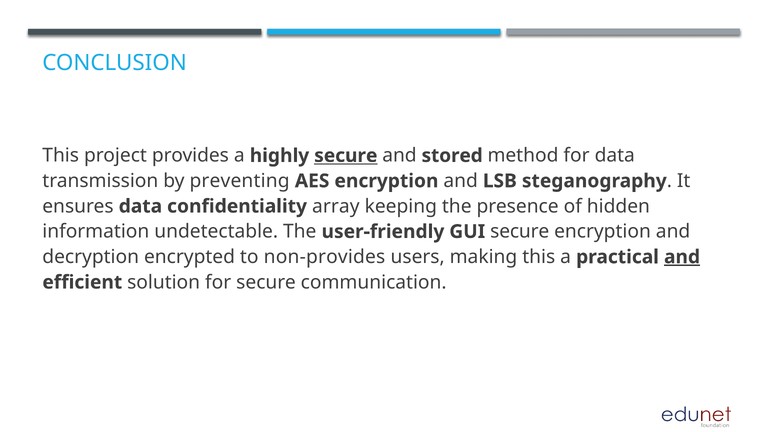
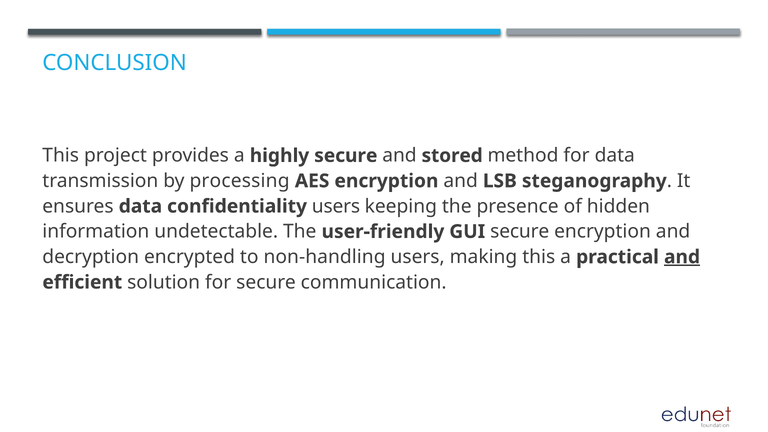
secure underline: present -> none (346, 156)
preventing: preventing -> processing (240, 181)
confidentiality array: array -> users (336, 206)
non-provides: non-provides -> non-handling (325, 257)
